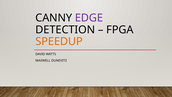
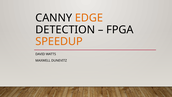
EDGE colour: purple -> orange (89, 18)
